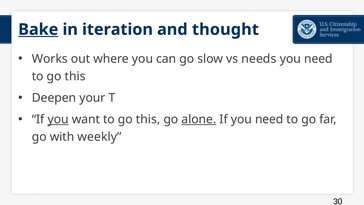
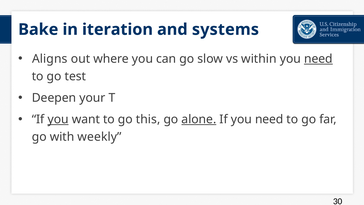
Bake underline: present -> none (38, 29)
thought: thought -> systems (225, 29)
Works: Works -> Aligns (50, 59)
needs: needs -> within (259, 59)
need underline: none -> present (318, 59)
this: this -> test (75, 76)
